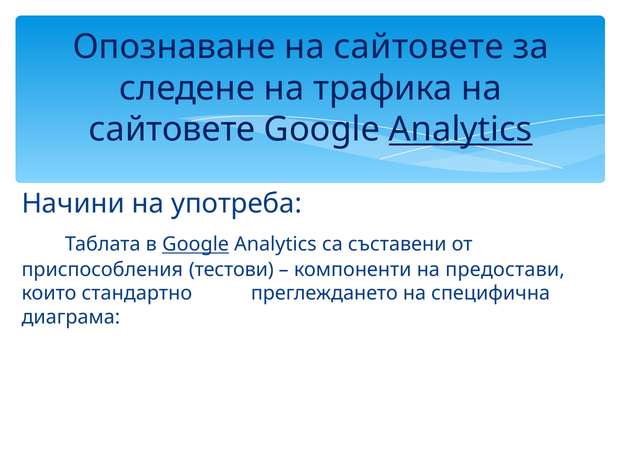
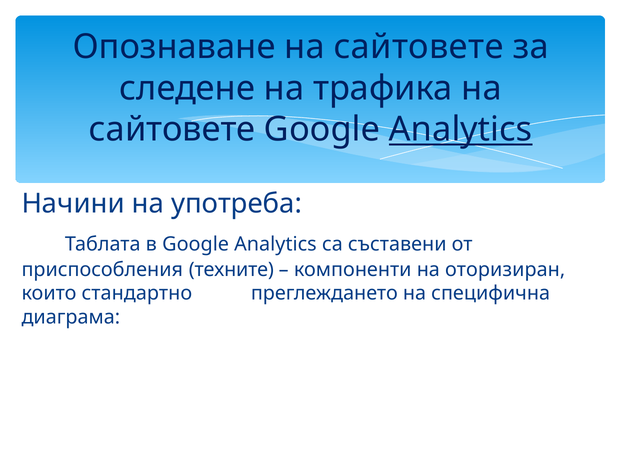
Google underline: present -> none (196, 244)
тестови: тестови -> техните (231, 270)
предостави: предостави -> оторизиран (505, 270)
